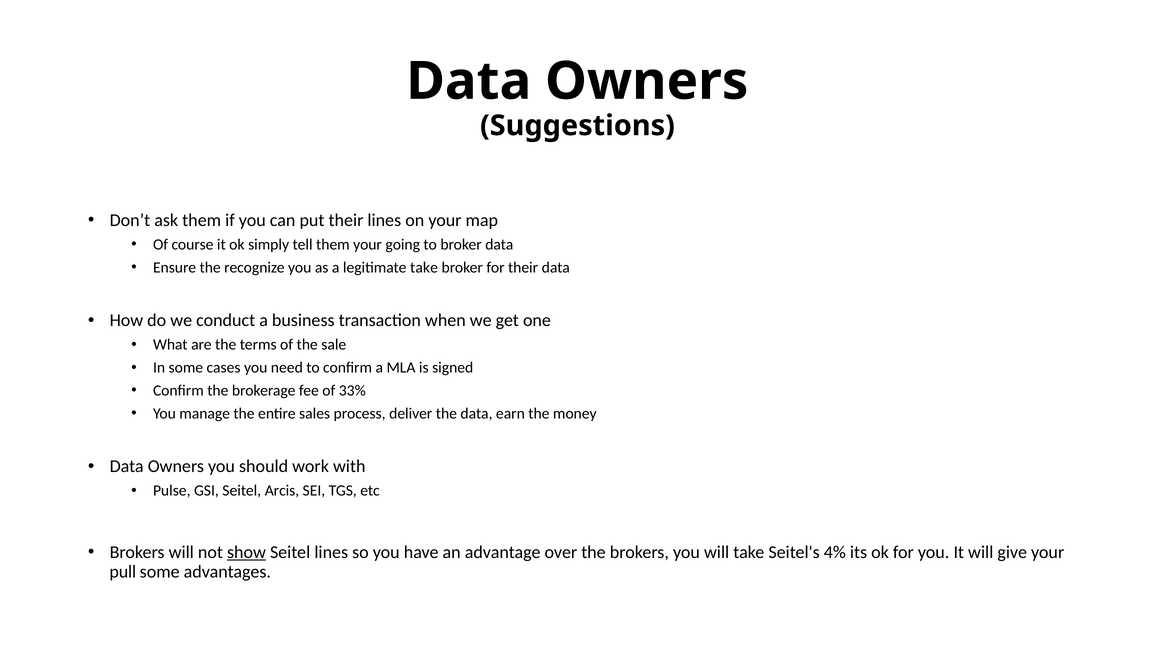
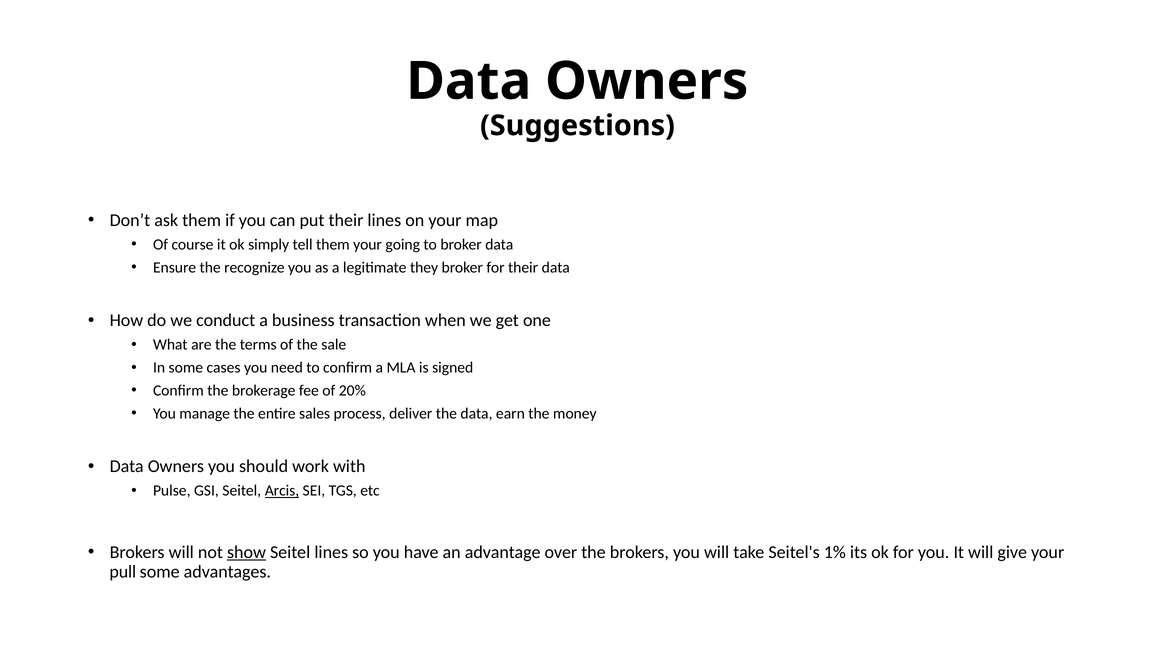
legitimate take: take -> they (424, 268)
33%: 33% -> 20% (352, 391)
Arcis underline: none -> present (282, 491)
4%: 4% -> 1% (835, 553)
